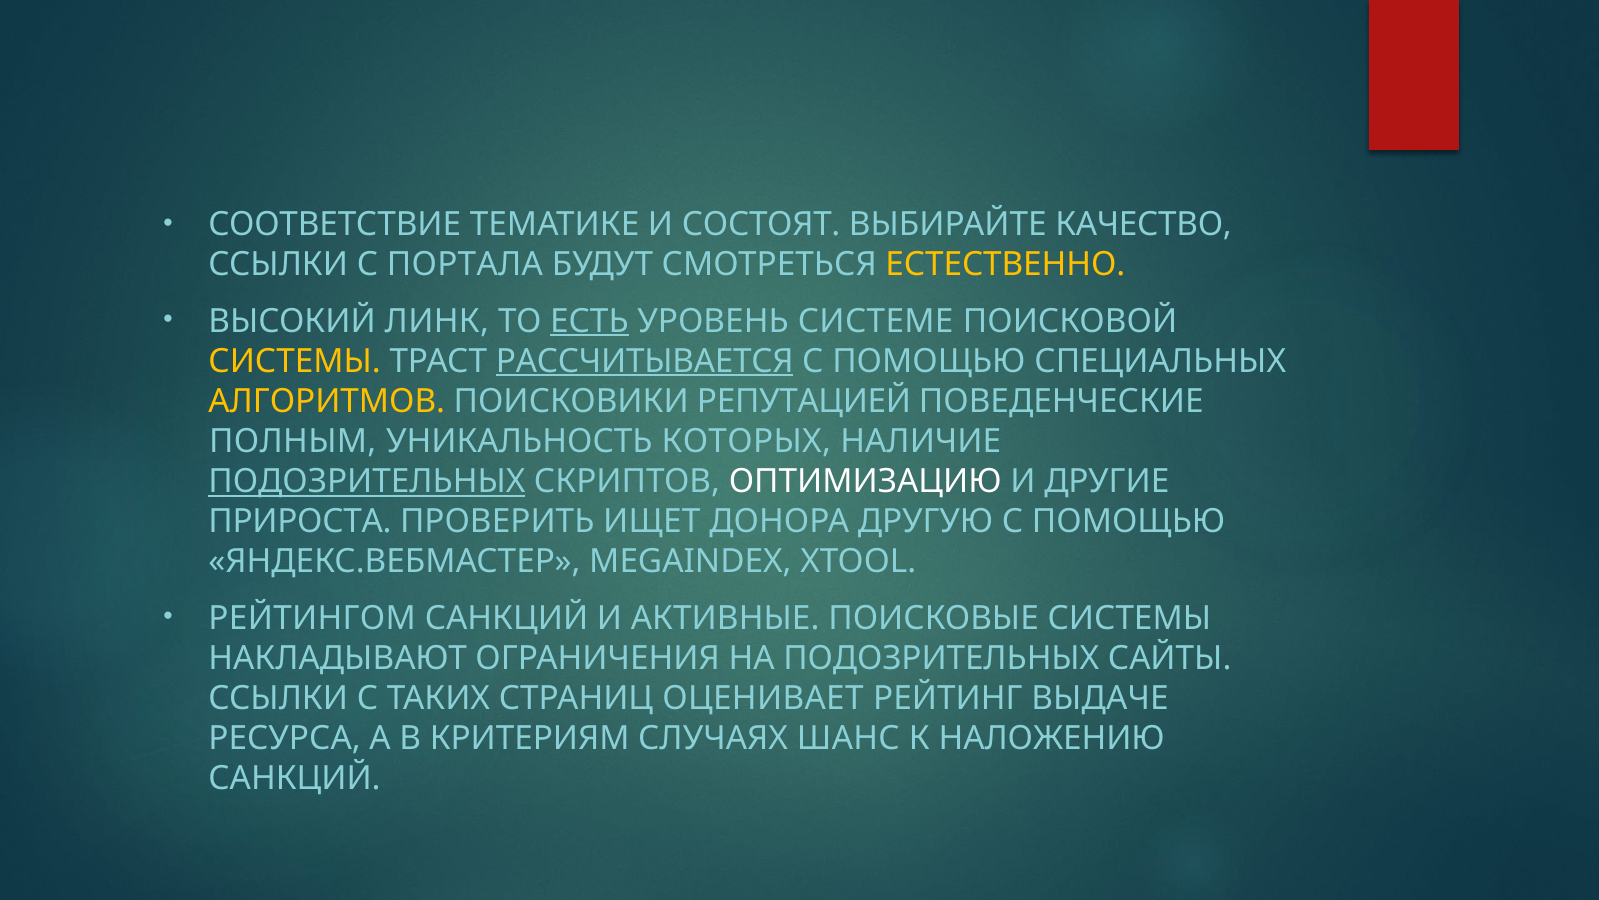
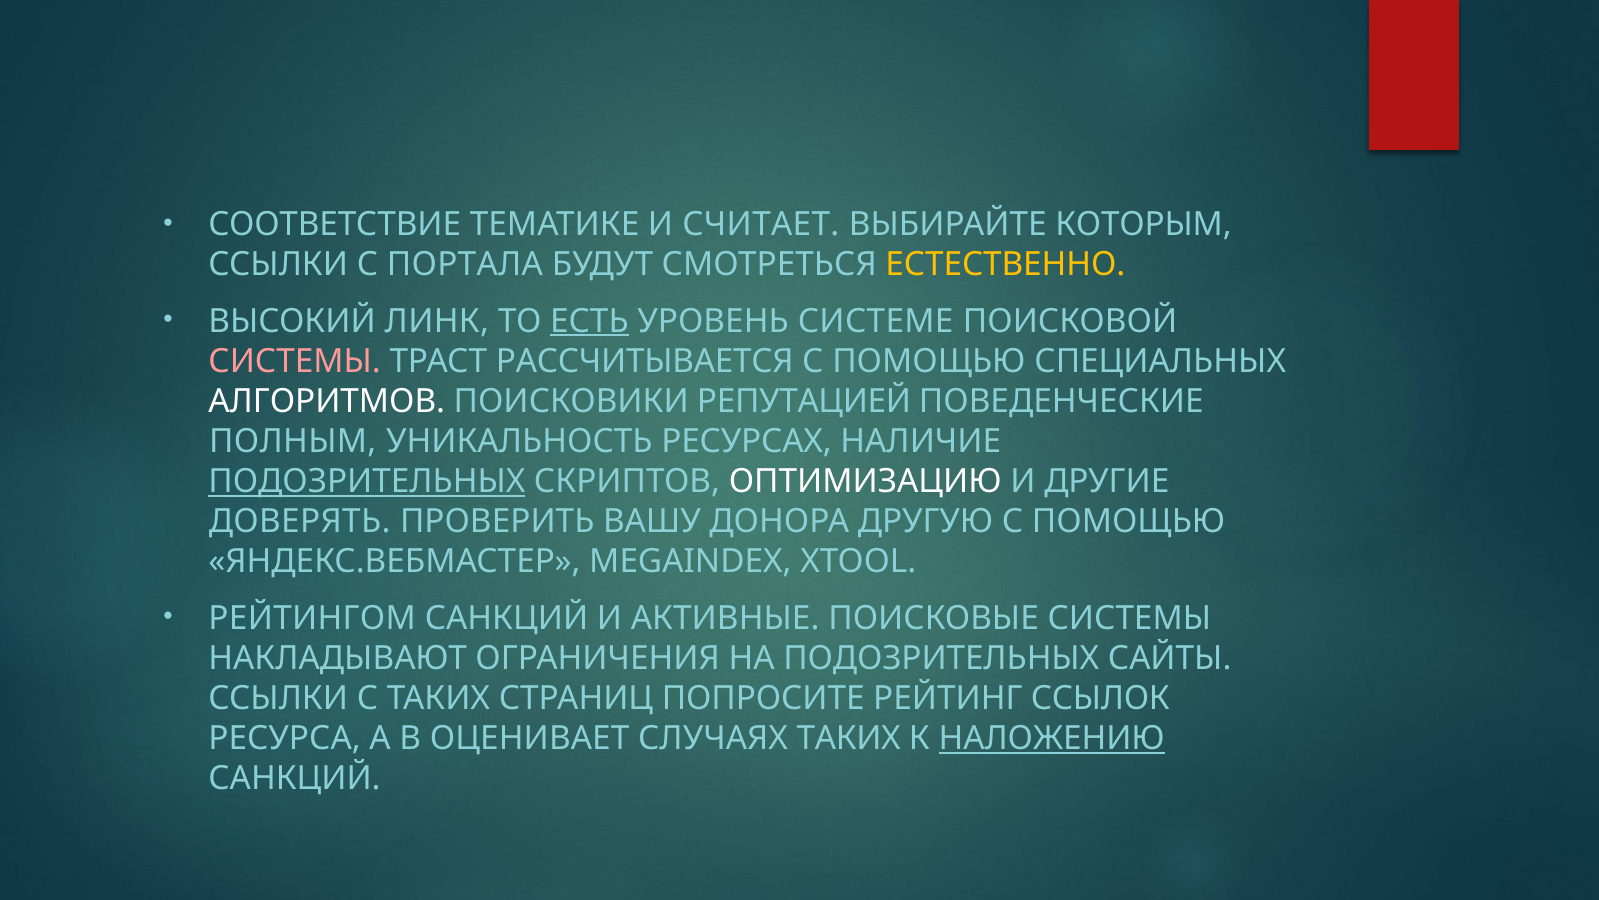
СОСТОЯТ: СОСТОЯТ -> СЧИТАЕТ (761, 224)
КАЧЕСТВО: КАЧЕСТВО -> КОТОРЫМ (1144, 224)
СИСТЕМЫ colour: yellow -> pink (295, 361)
РАССЧИТЫВАЕТСЯ underline: present -> none (645, 361)
АЛГОРИТМОВ colour: yellow -> white (327, 401)
КОТОРЫХ: КОТОРЫХ -> РЕСУРСАХ (747, 441)
ПРИРОСТА: ПРИРОСТА -> ДОВЕРЯТЬ (300, 521)
ИЩЕТ: ИЩЕТ -> ВАШУ (652, 521)
ОЦЕНИВАЕТ: ОЦЕНИВАЕТ -> ПОПРОСИТЕ (763, 698)
ВЫДАЧЕ: ВЫДАЧЕ -> ССЫЛОК (1100, 698)
КРИТЕРИЯМ: КРИТЕРИЯМ -> ОЦЕНИВАЕТ (530, 738)
СЛУЧАЯХ ШАНС: ШАНС -> ТАКИХ (849, 738)
НАЛОЖЕНИЮ underline: none -> present (1052, 738)
